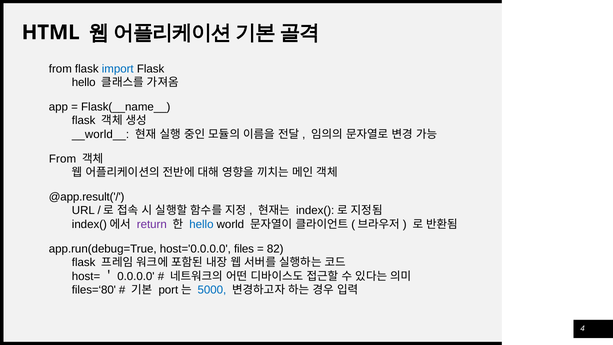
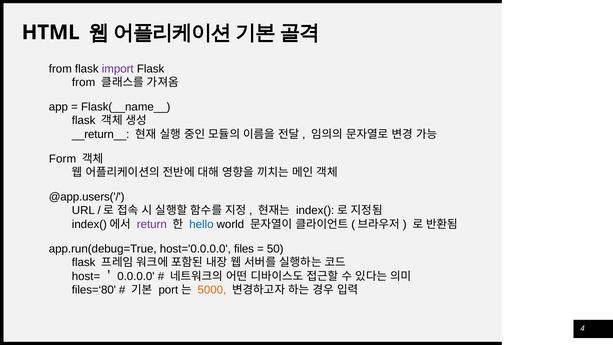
import colour: blue -> purple (118, 69)
hello: hello -> from (84, 83)
__world__: __world__ -> __return__ (101, 134)
From: From -> Form (63, 159)
@app.result('/: @app.result('/ -> @app.users('/ (87, 197)
82: 82 -> 50 (275, 249)
5000 colour: blue -> orange (212, 290)
